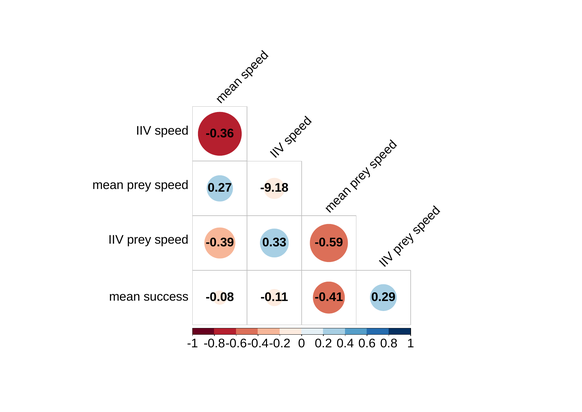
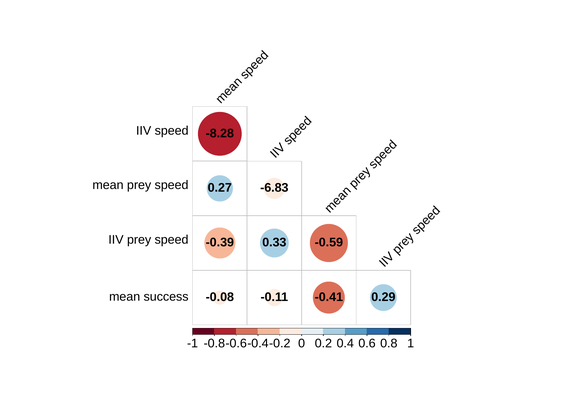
-0.36: -0.36 -> -8.28 (220, 133)
-9.18: -9.18 -> -6.83 (274, 188)
